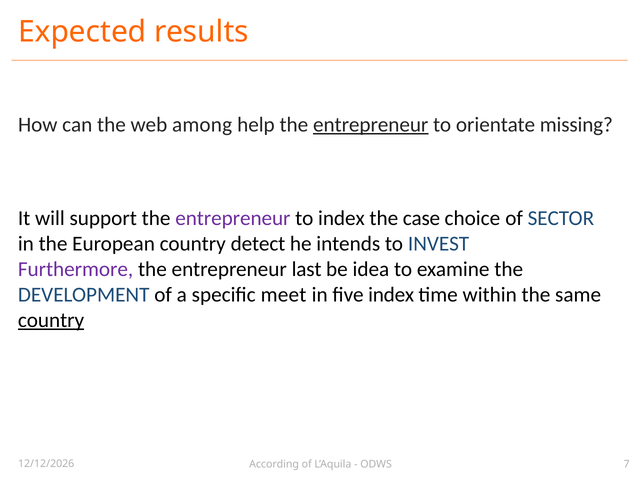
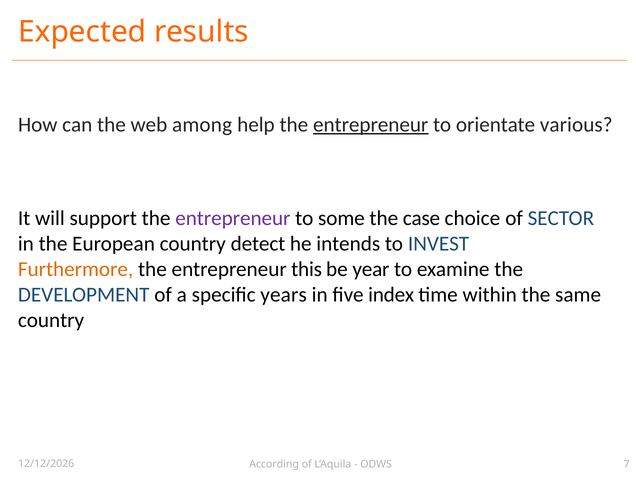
missing: missing -> various (576, 125)
to index: index -> some (341, 218)
Furthermore colour: purple -> orange (76, 269)
last: last -> this (307, 269)
idea: idea -> year (371, 269)
meet: meet -> years (284, 295)
country underline: present -> none (51, 320)
